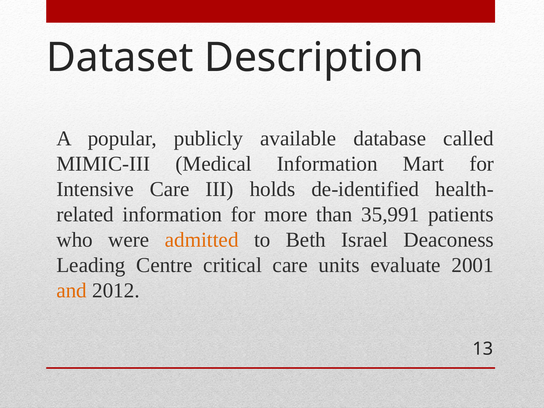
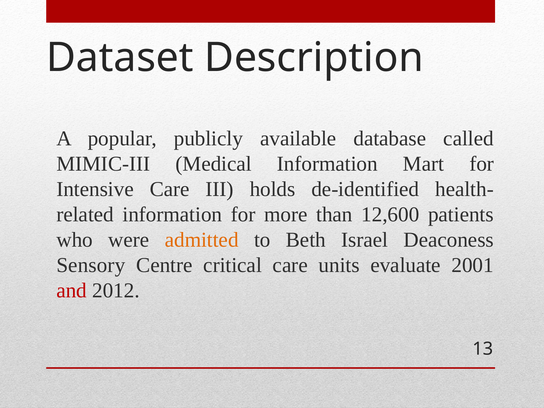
35,991: 35,991 -> 12,600 (390, 215)
Leading: Leading -> Sensory (91, 265)
and colour: orange -> red (72, 291)
